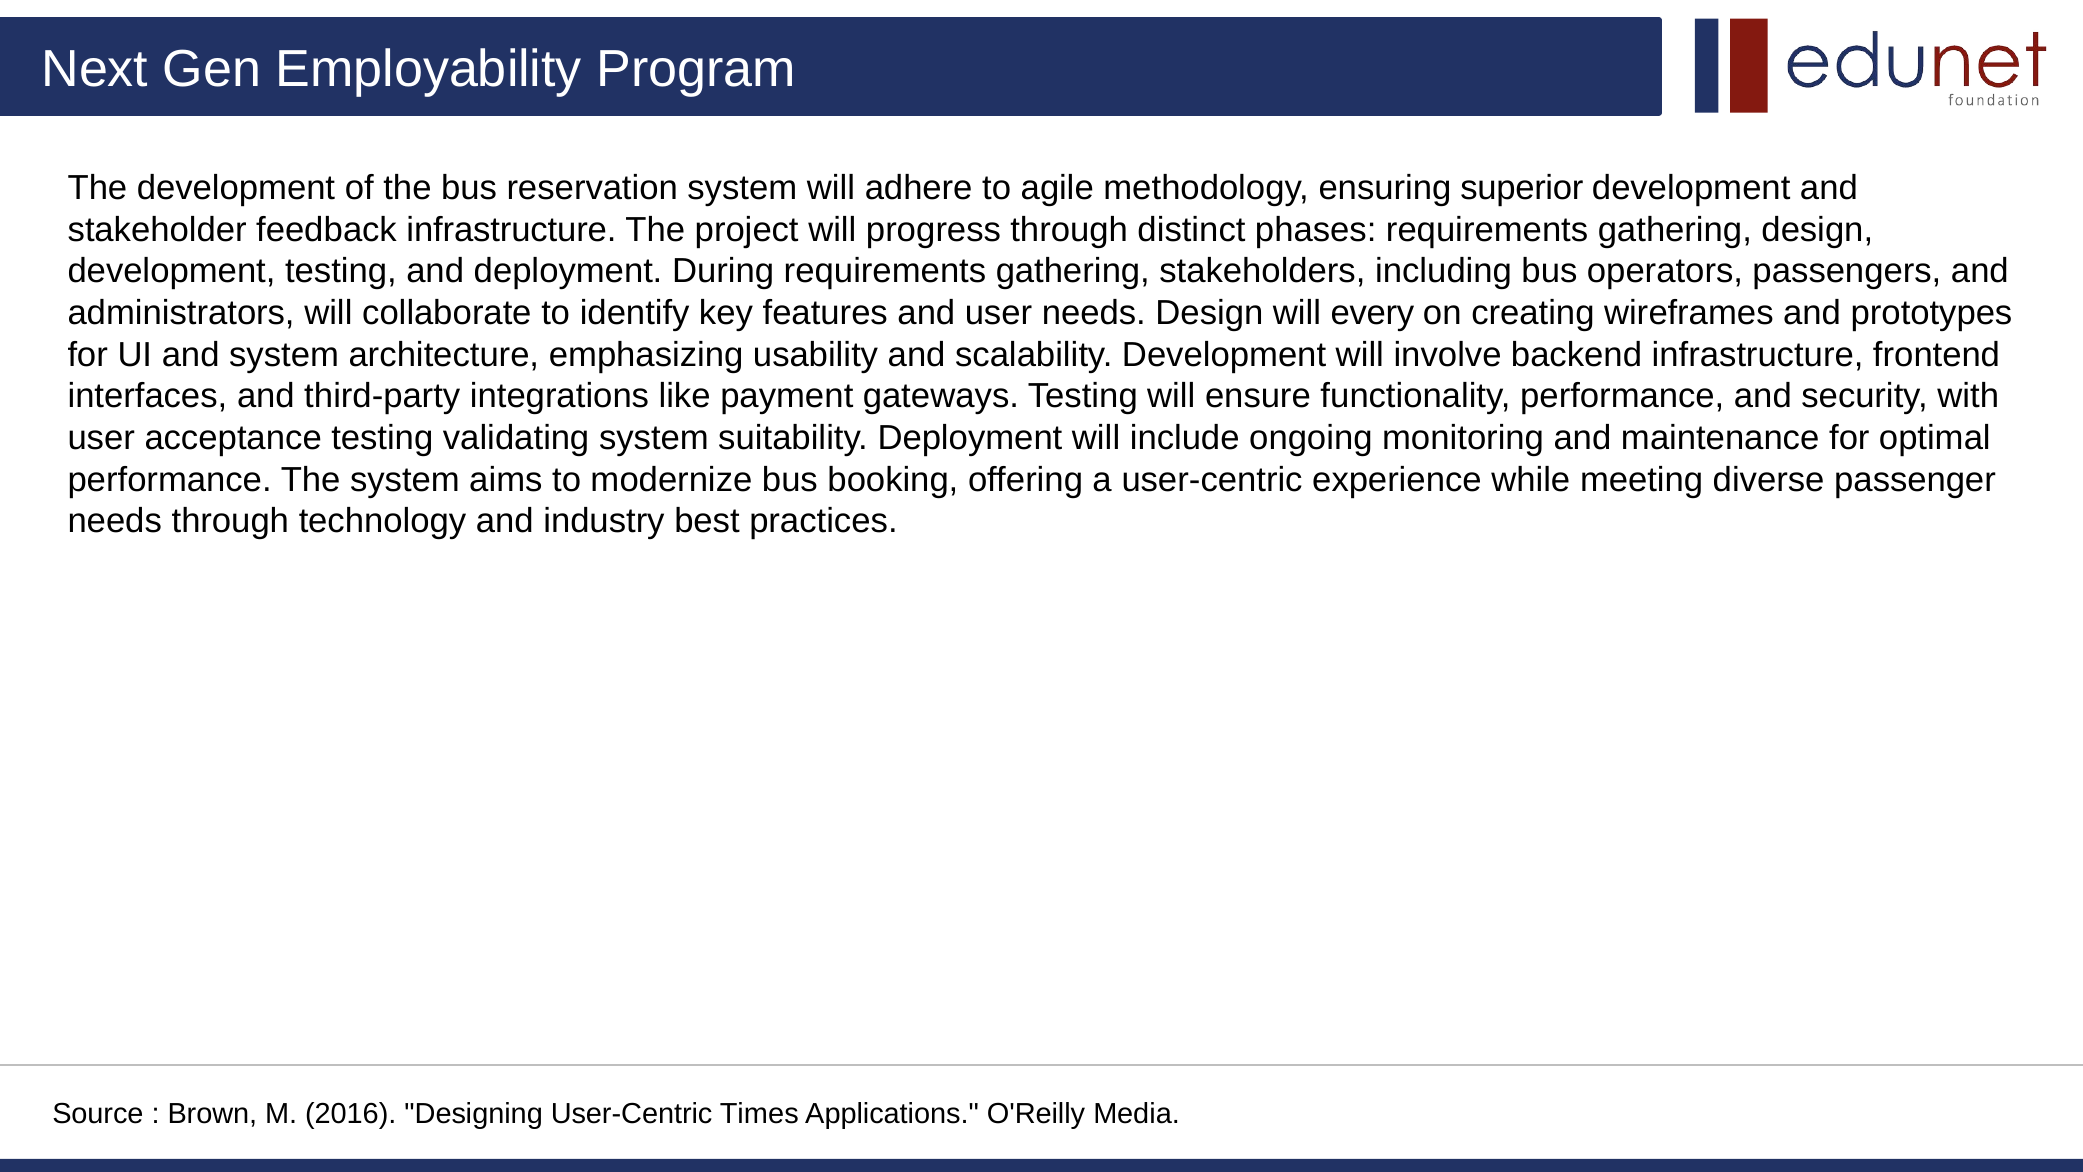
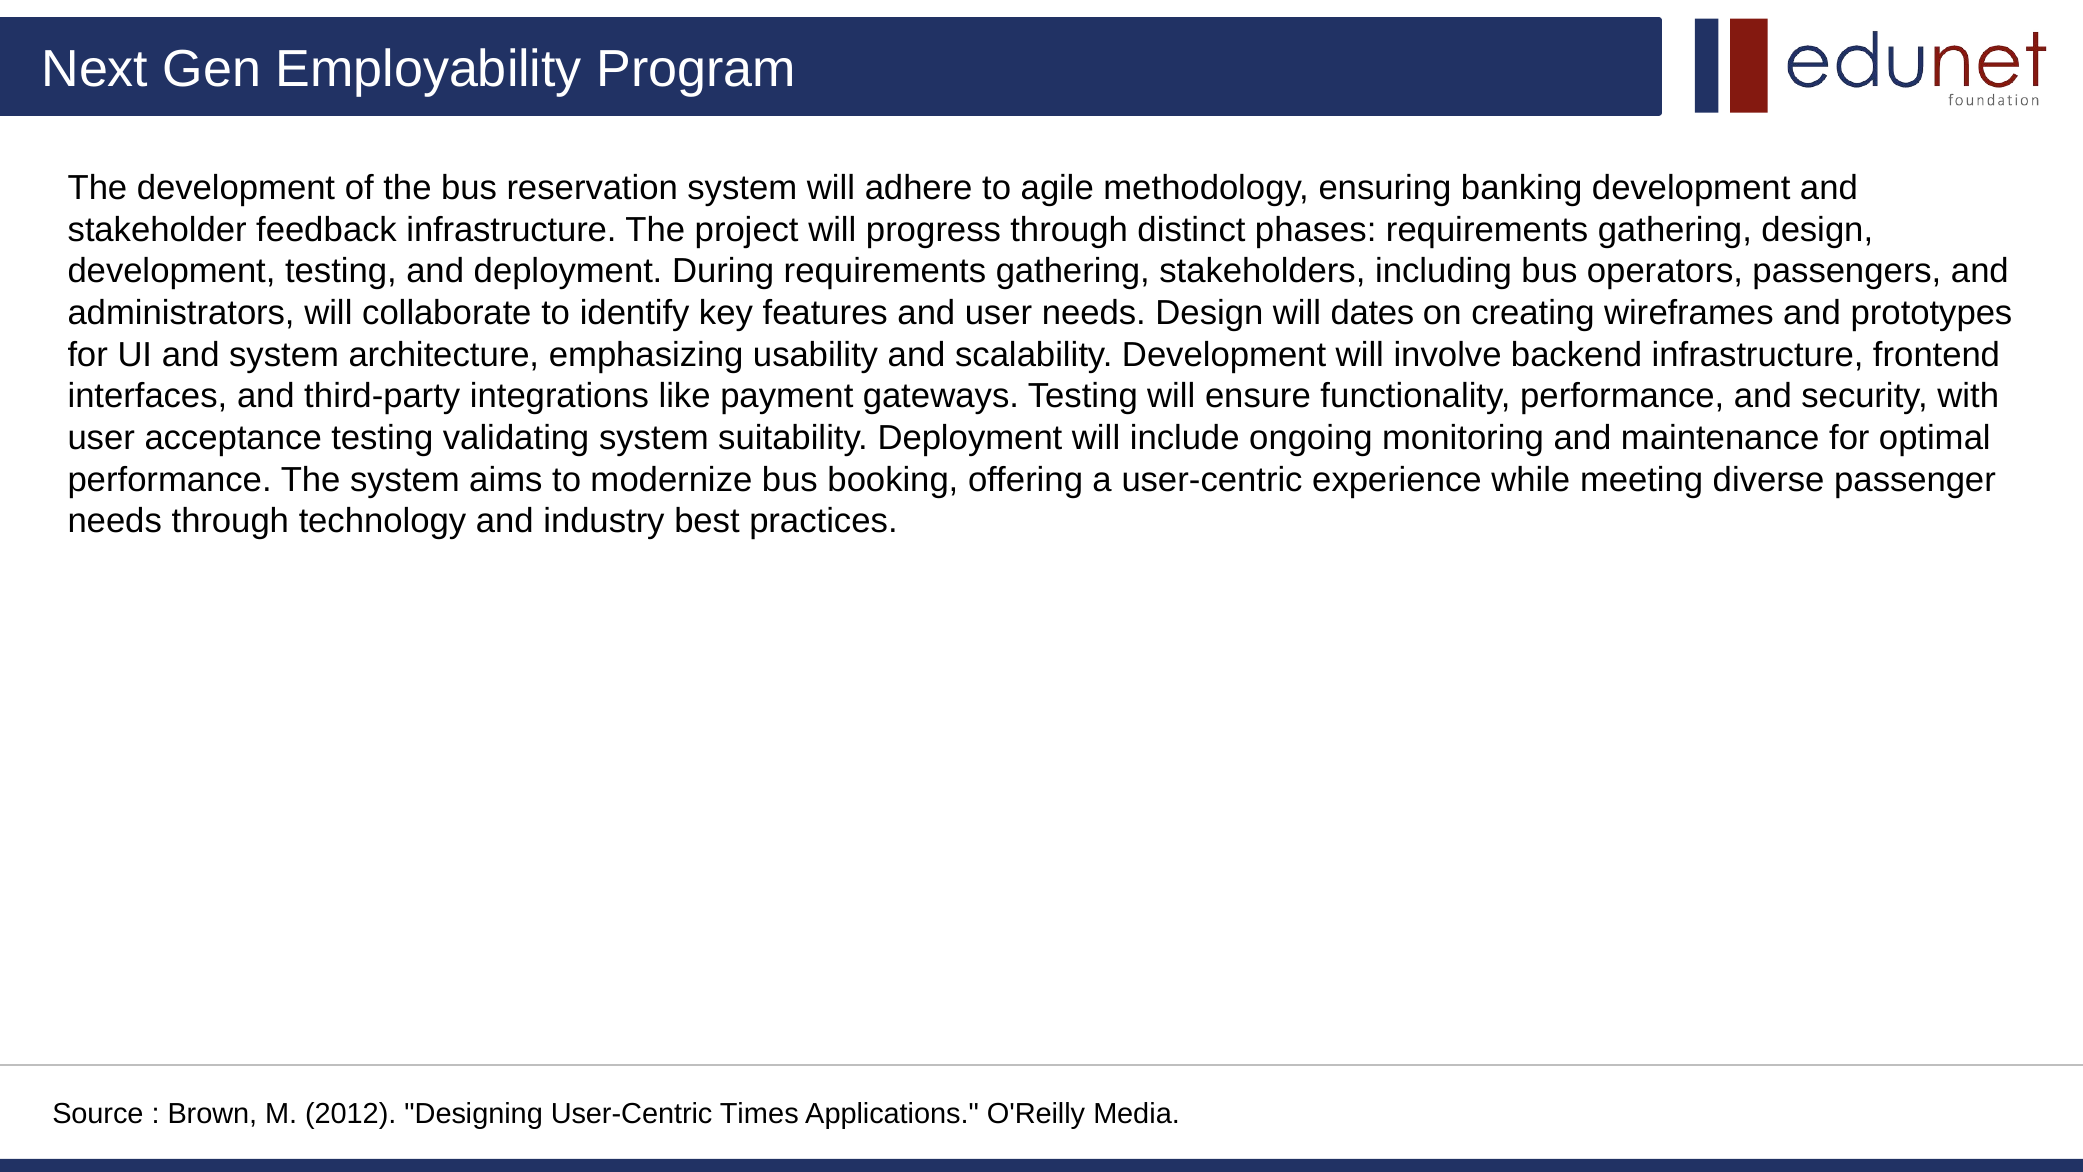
superior: superior -> banking (1522, 188)
every: every -> dates (1372, 313)
2016: 2016 -> 2012 (351, 1114)
